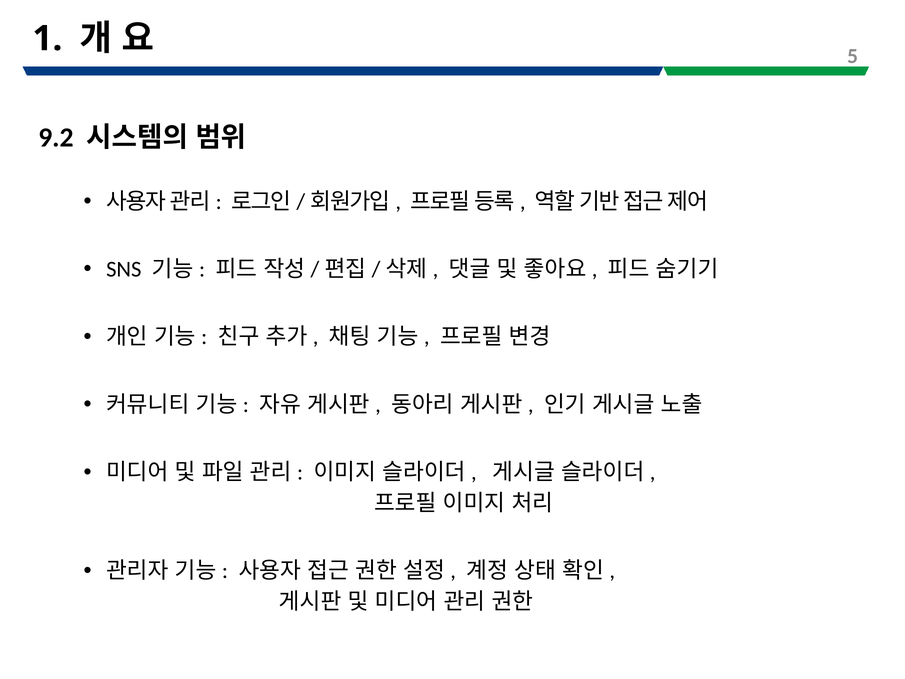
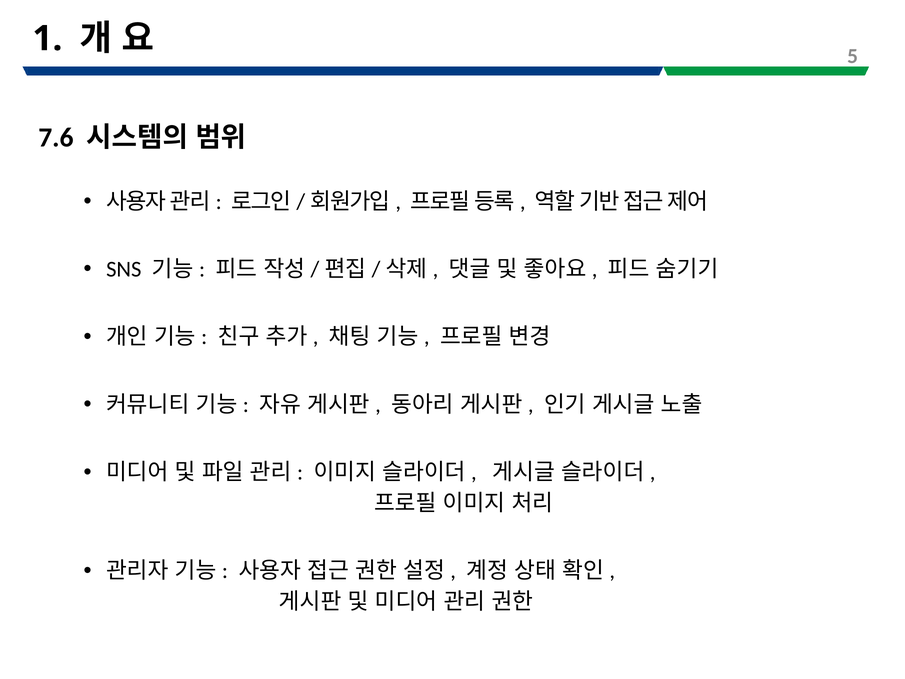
9.2: 9.2 -> 7.6 (56, 137)
